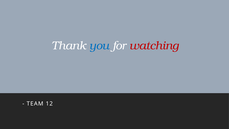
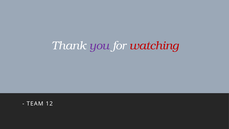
you colour: blue -> purple (99, 46)
